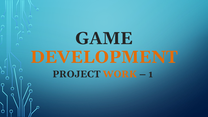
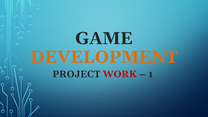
WORK colour: orange -> red (120, 74)
